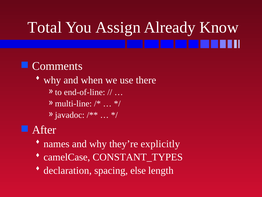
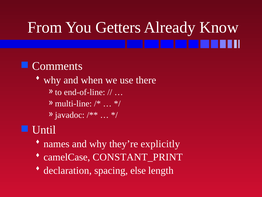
Total: Total -> From (45, 27)
Assign: Assign -> Getters (118, 27)
After: After -> Until (44, 129)
CONSTANT_TYPES: CONSTANT_TYPES -> CONSTANT_PRINT (138, 157)
